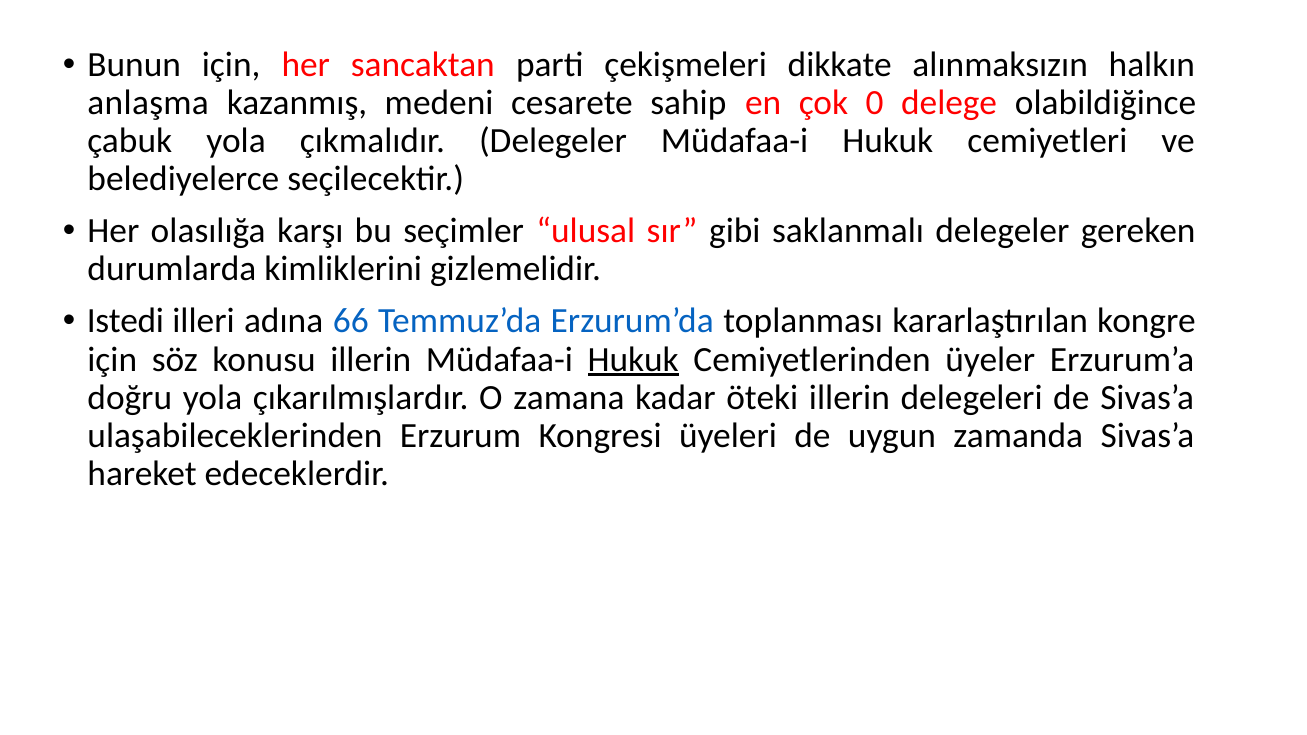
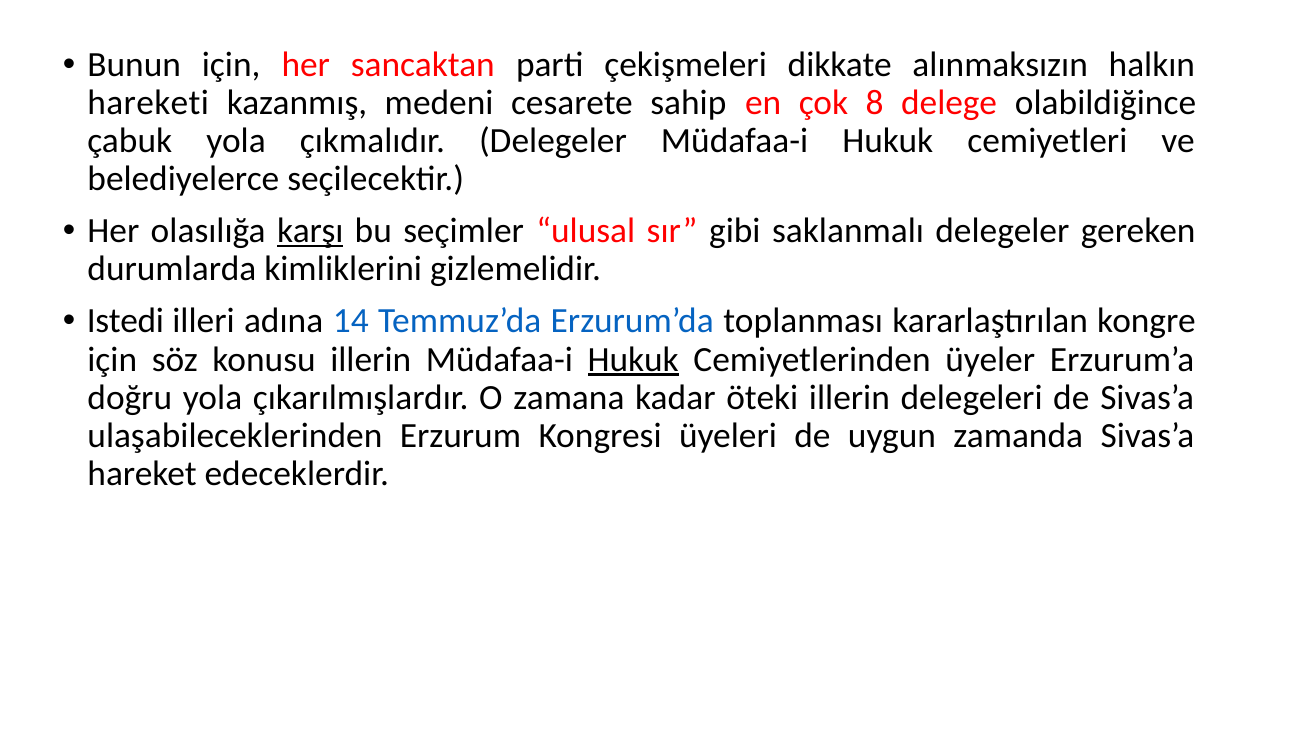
anlaşma: anlaşma -> hareketi (148, 103)
0: 0 -> 8 (875, 103)
karşı underline: none -> present (310, 231)
66: 66 -> 14 (351, 321)
